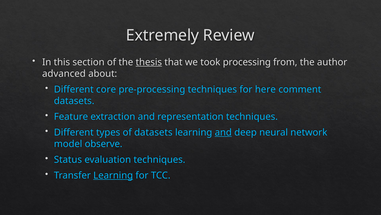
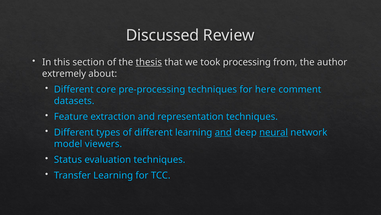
Extremely: Extremely -> Discussed (162, 35)
advanced: advanced -> extremely (64, 73)
of datasets: datasets -> different (153, 132)
neural underline: none -> present (274, 132)
observe: observe -> viewers (103, 143)
Learning underline: present -> none (113, 175)
